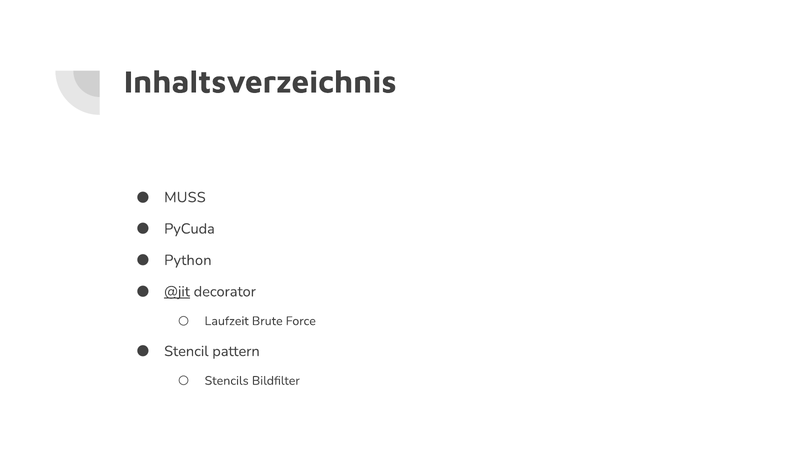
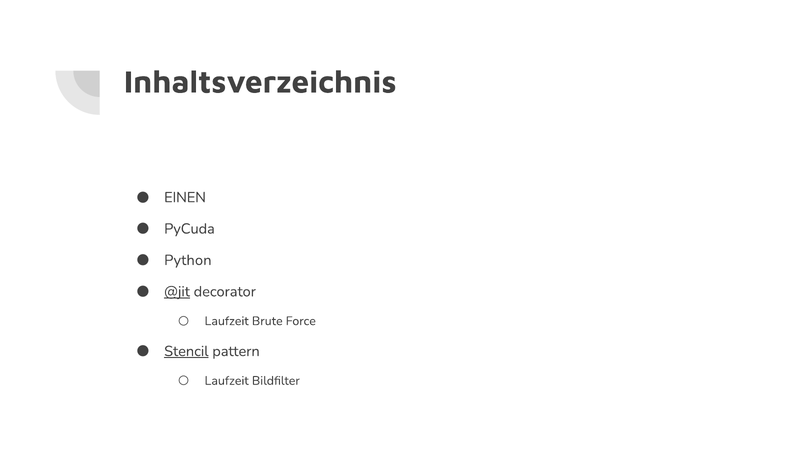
MUSS: MUSS -> EINEN (185, 198)
Stencil underline: none -> present (186, 352)
Stencils: Stencils -> Laufzeit (227, 381)
